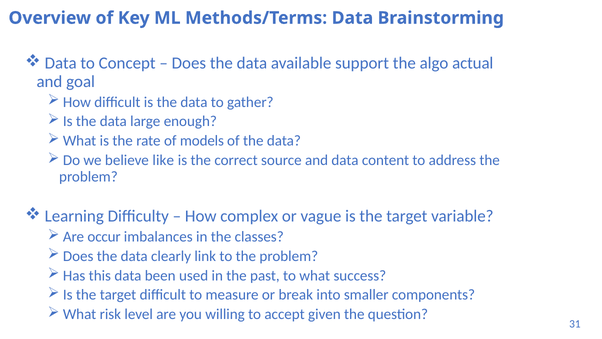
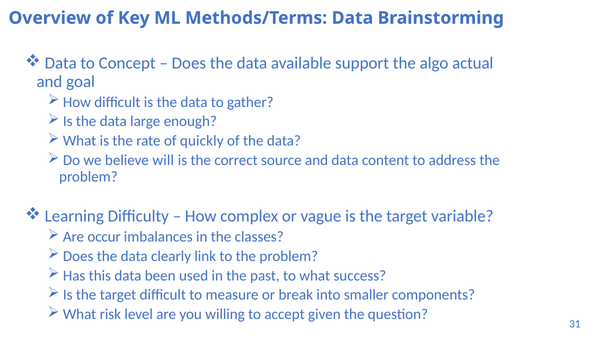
models: models -> quickly (202, 141)
like: like -> will (163, 160)
